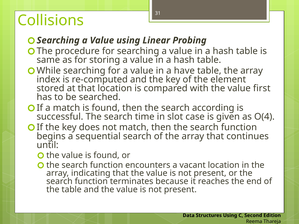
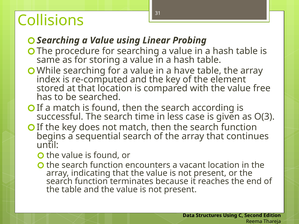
first: first -> free (262, 88)
slot: slot -> less (175, 117)
O(4: O(4 -> O(3 (264, 117)
